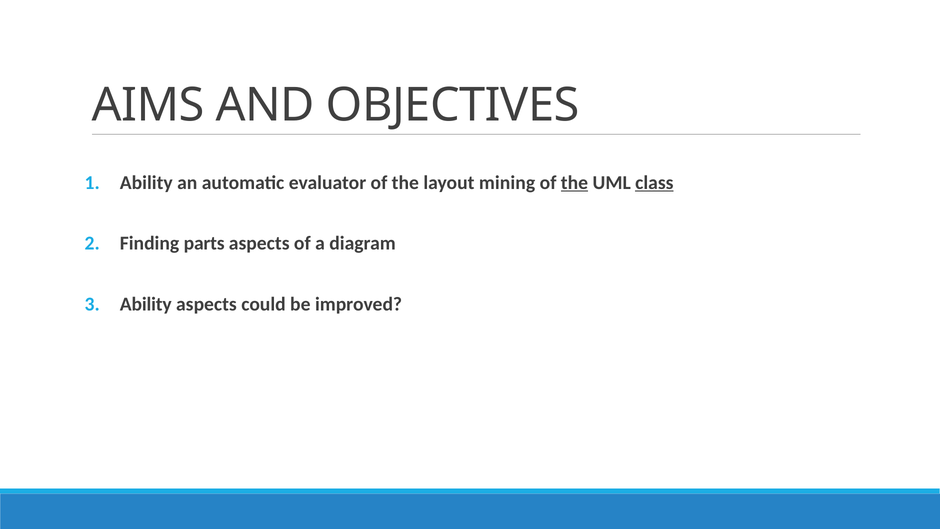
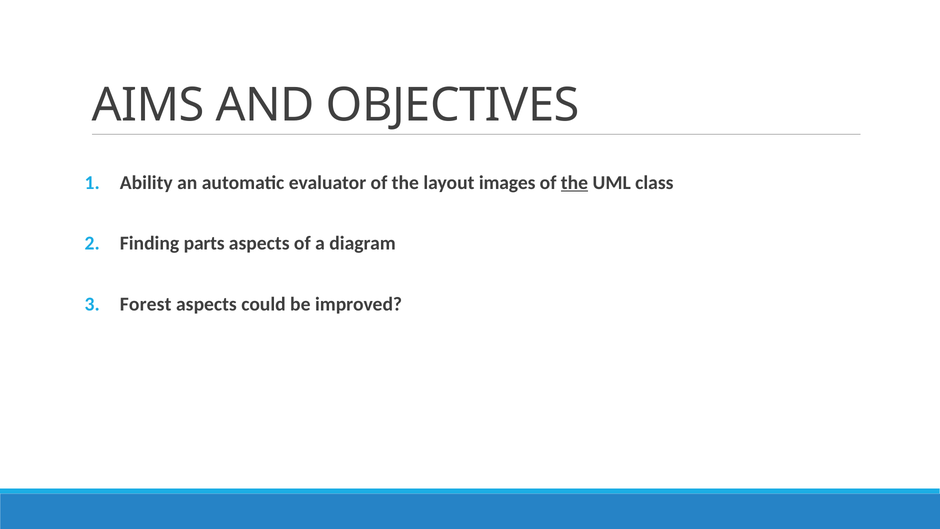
mining: mining -> images (507, 182)
class underline: present -> none (654, 182)
Ability: Ability -> Forest (146, 304)
